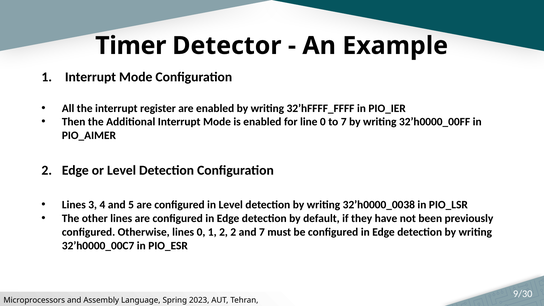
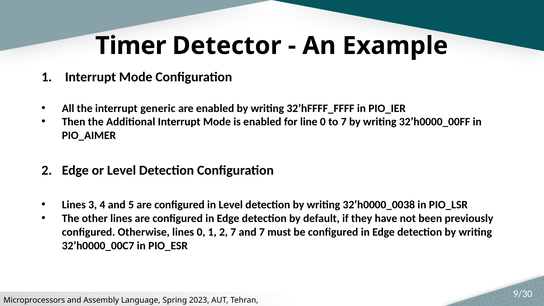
register: register -> generic (158, 108)
2 2: 2 -> 7 (233, 232)
